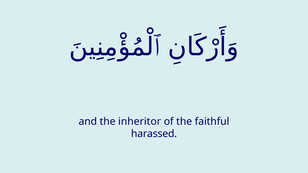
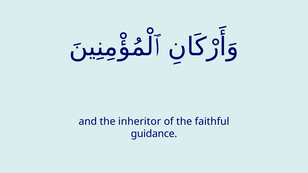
harassed: harassed -> guidance (154, 134)
